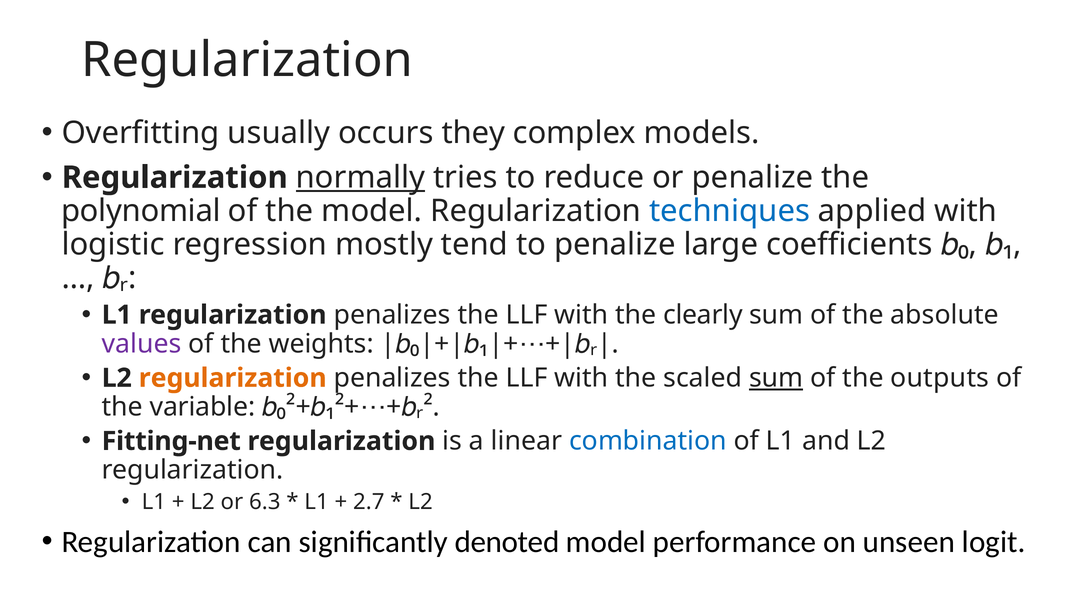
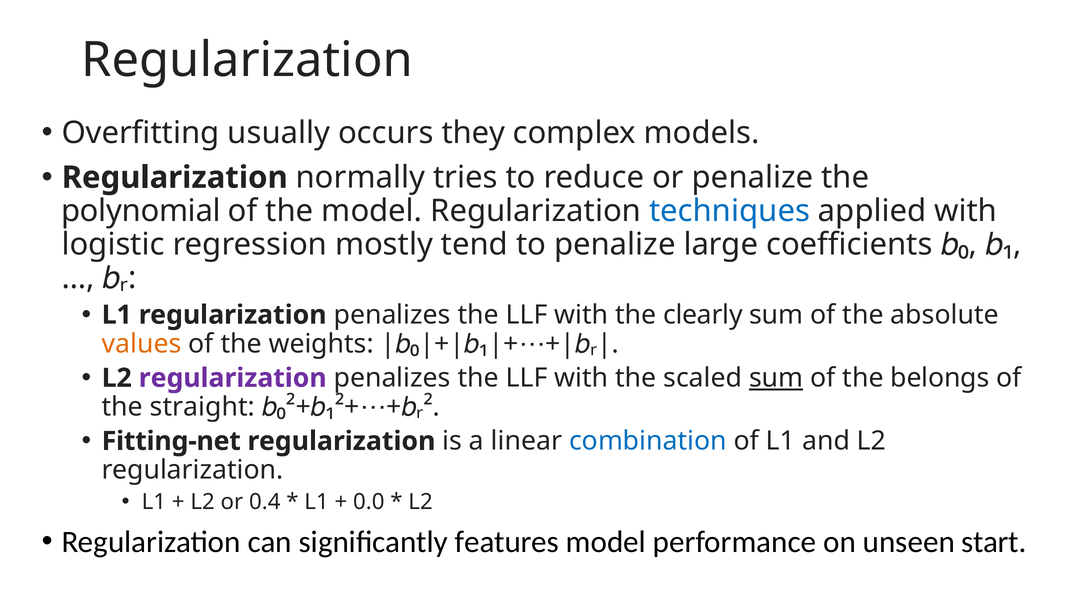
normally underline: present -> none (360, 178)
values colour: purple -> orange (142, 344)
regularization colour: orange -> purple (233, 378)
outputs: outputs -> belongs (940, 378)
variable: variable -> straight (202, 407)
6.3: 6.3 -> 0.4 (265, 502)
2.7: 2.7 -> 0.0 (369, 502)
denoted: denoted -> features (507, 542)
logit: logit -> start (994, 542)
